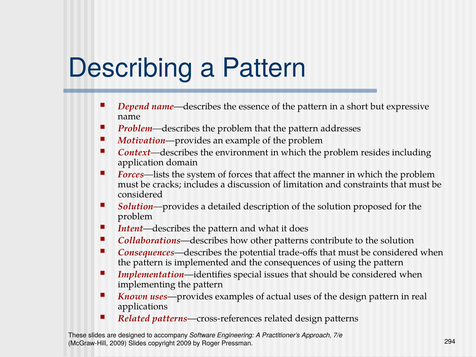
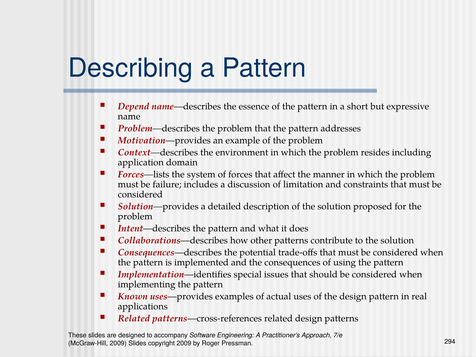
cracks: cracks -> failure (167, 184)
